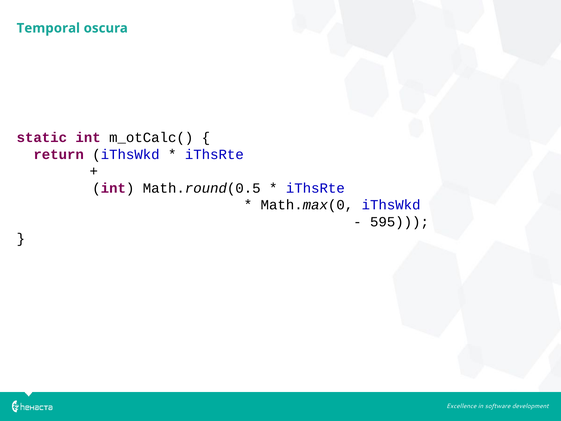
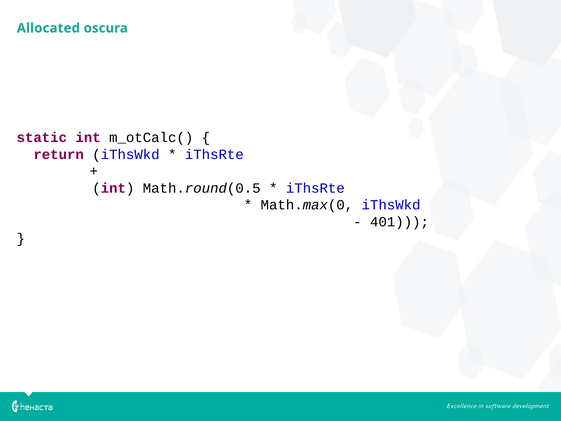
Temporal: Temporal -> Allocated (48, 28)
595: 595 -> 401 (399, 222)
